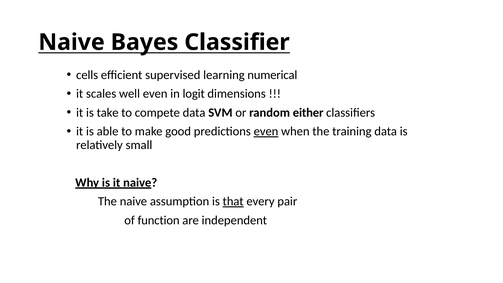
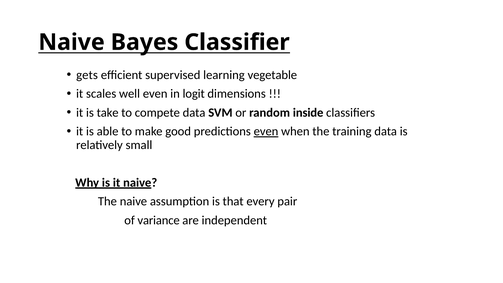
cells: cells -> gets (87, 75)
numerical: numerical -> vegetable (272, 75)
either: either -> inside (308, 113)
that underline: present -> none (233, 201)
function: function -> variance (159, 220)
